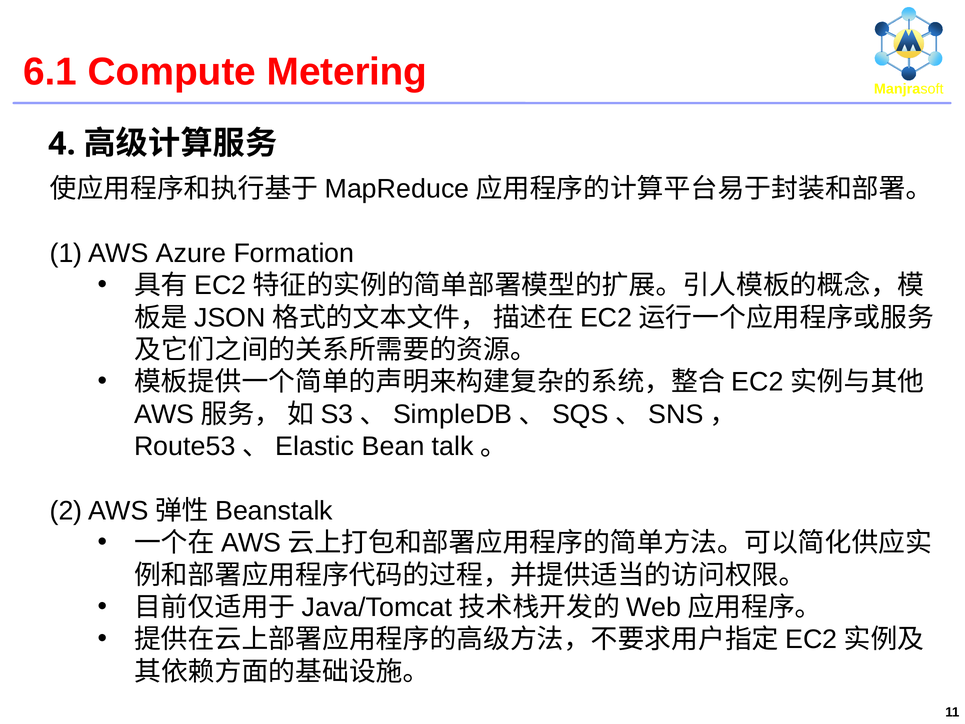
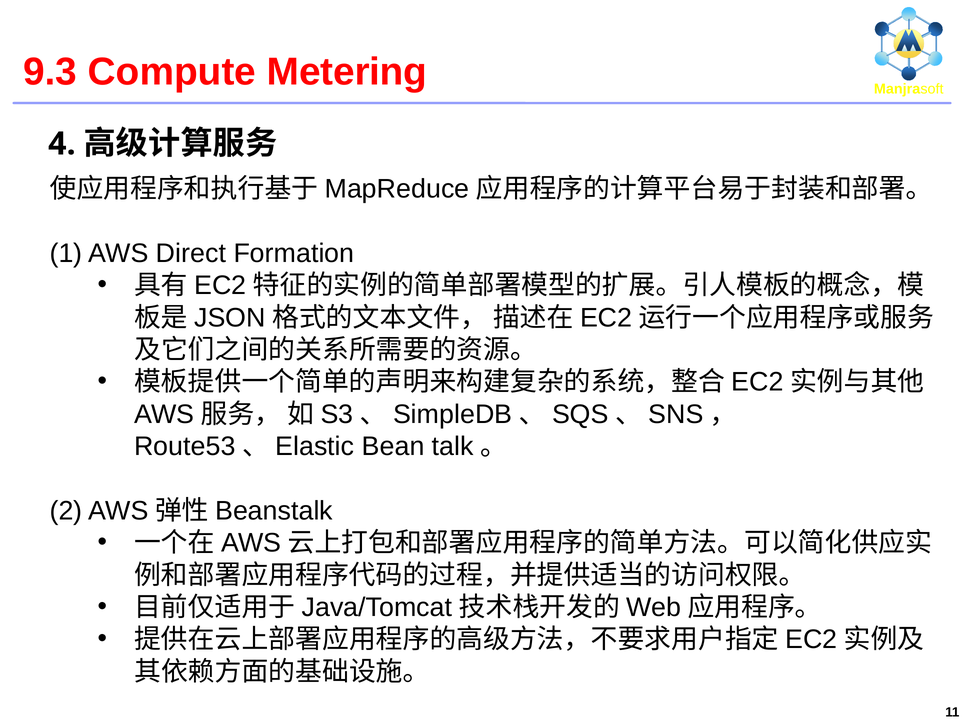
6.1: 6.1 -> 9.3 (50, 72)
Azure: Azure -> Direct (191, 253)
